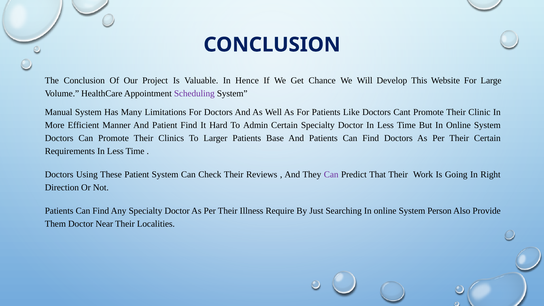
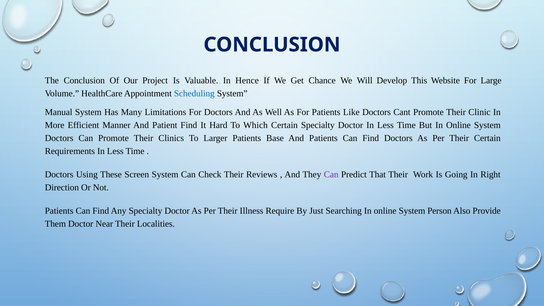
Scheduling colour: purple -> blue (194, 93)
Admin: Admin -> Which (256, 125)
These Patient: Patient -> Screen (137, 174)
